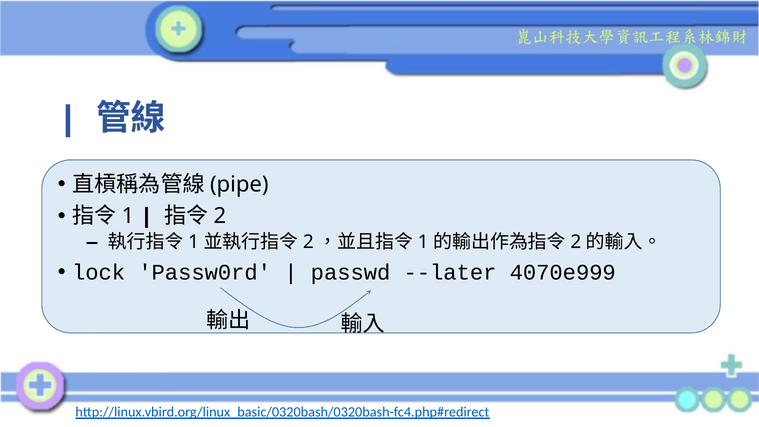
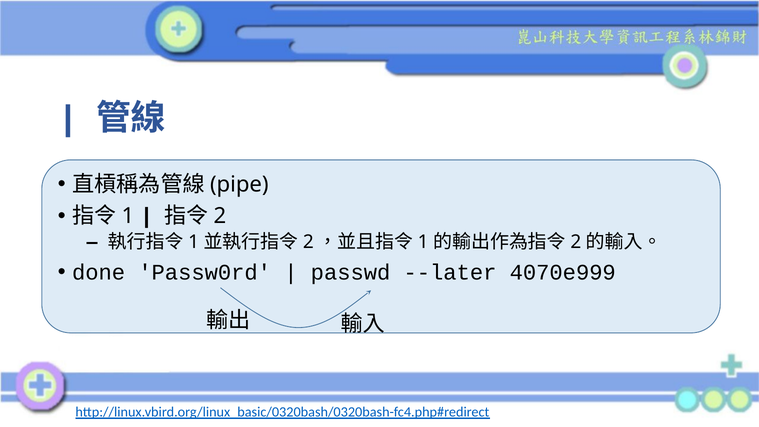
lock: lock -> done (99, 272)
